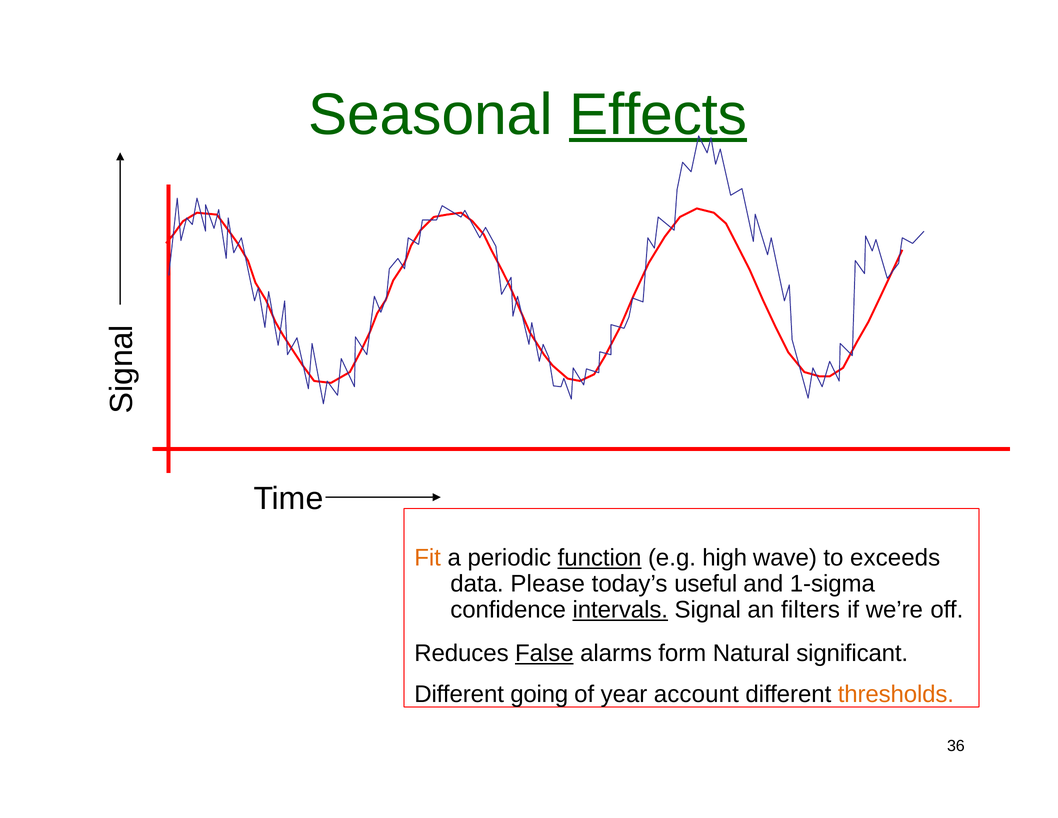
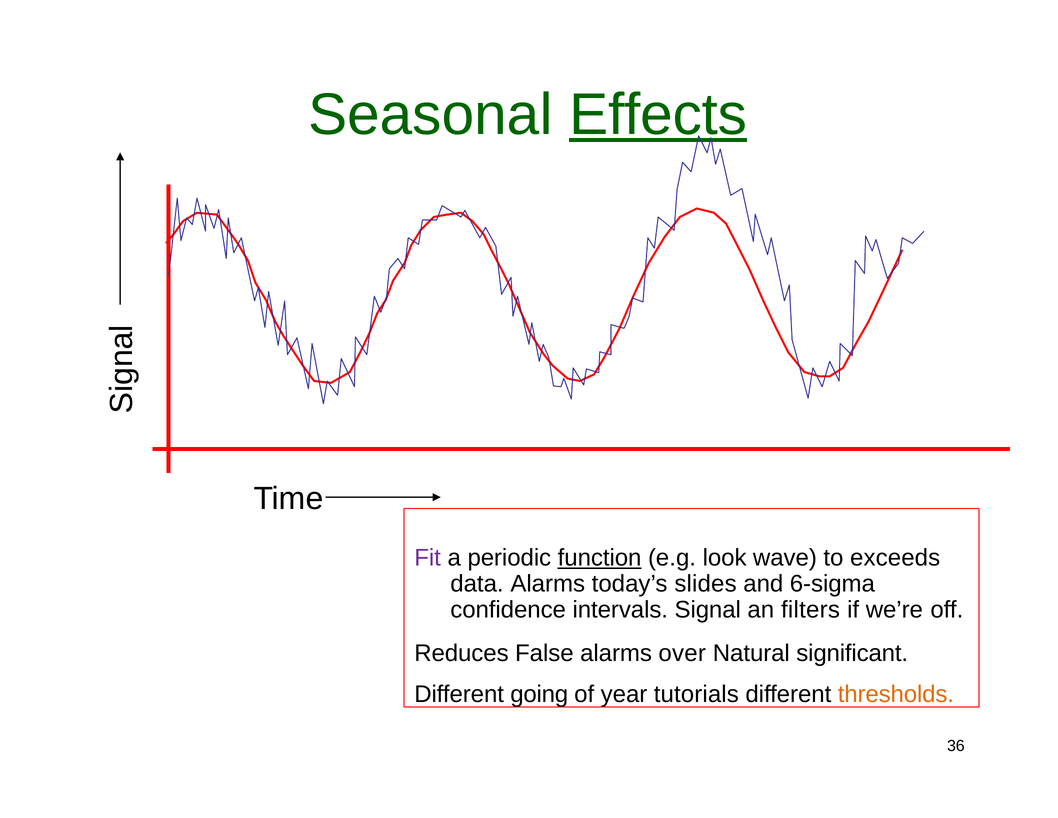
Fit colour: orange -> purple (428, 558)
high: high -> look (725, 558)
data Please: Please -> Alarms (548, 584)
useful: useful -> slides (706, 584)
1-sigma: 1-sigma -> 6-sigma (832, 584)
intervals underline: present -> none (620, 610)
False underline: present -> none (544, 653)
form: form -> over (682, 653)
account: account -> tutorials (696, 694)
